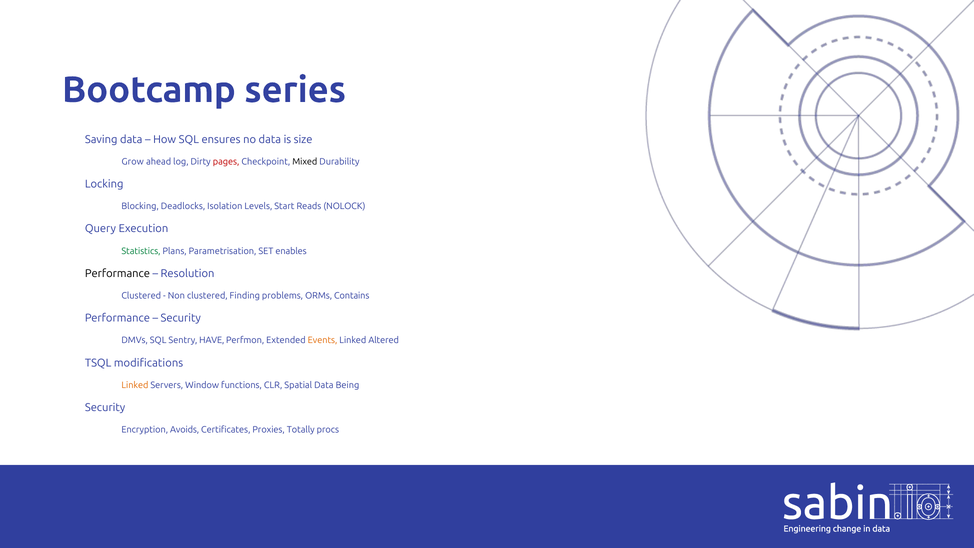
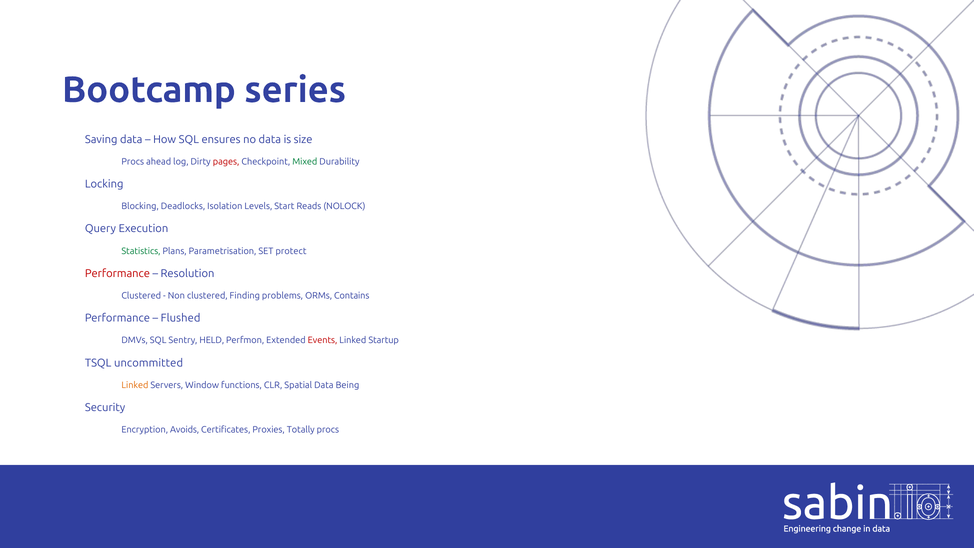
Grow: Grow -> Procs (133, 162)
Mixed colour: black -> green (305, 162)
enables: enables -> protect (291, 251)
Performance colour: black -> red (117, 273)
Security: Security -> Flushed (181, 318)
HAVE: HAVE -> HELD (212, 340)
Events colour: orange -> red (323, 340)
Altered: Altered -> Startup (384, 340)
modifications: modifications -> uncommitted (149, 363)
